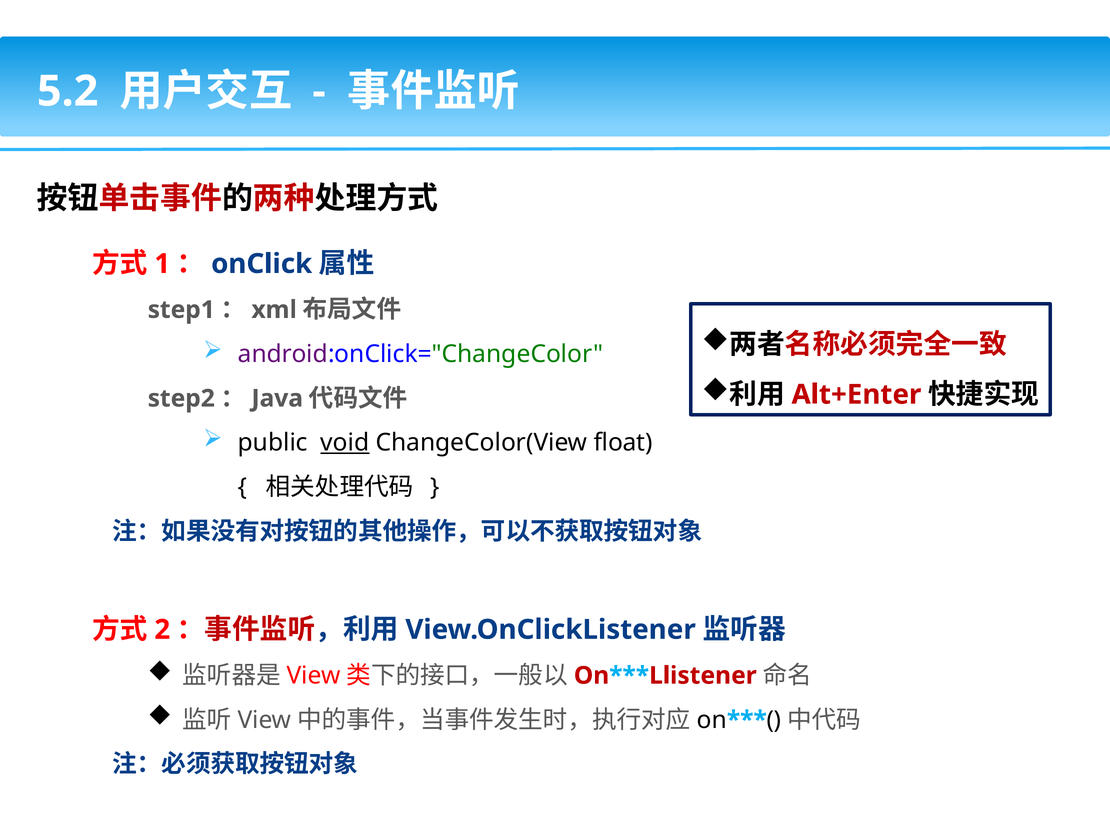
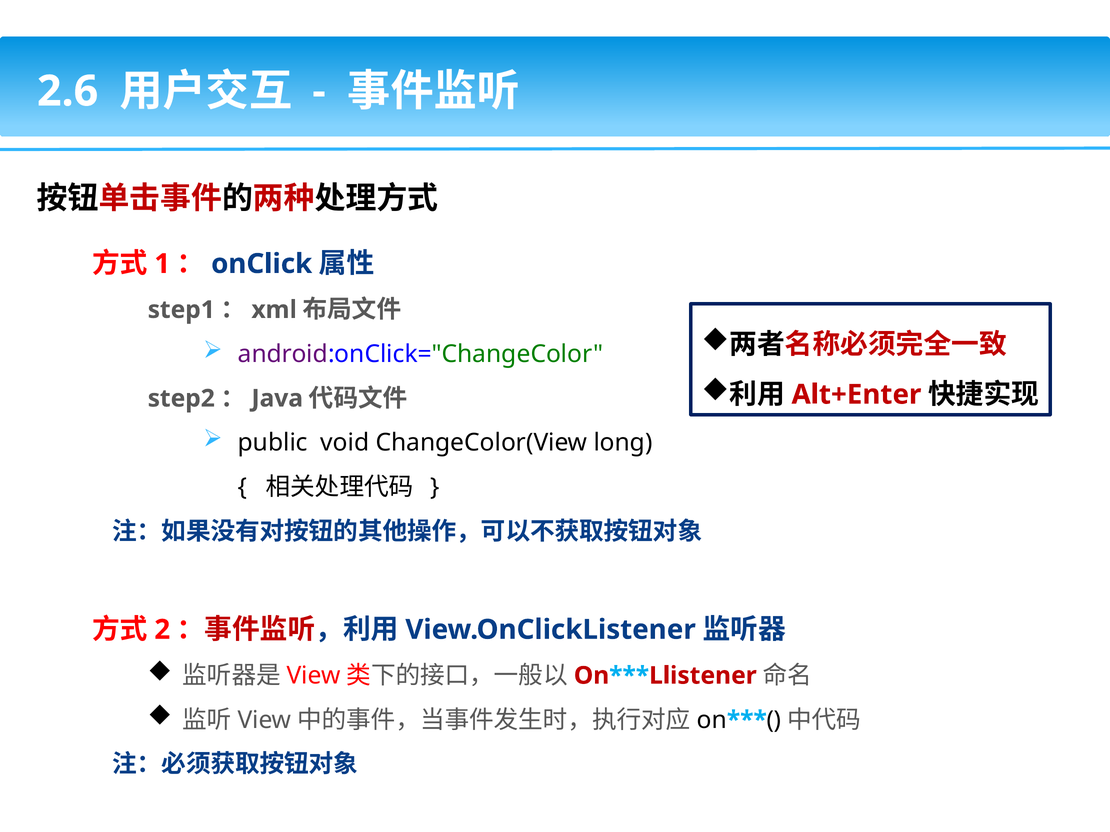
5.2: 5.2 -> 2.6 (68, 91)
void underline: present -> none (345, 443)
float: float -> long (623, 443)
